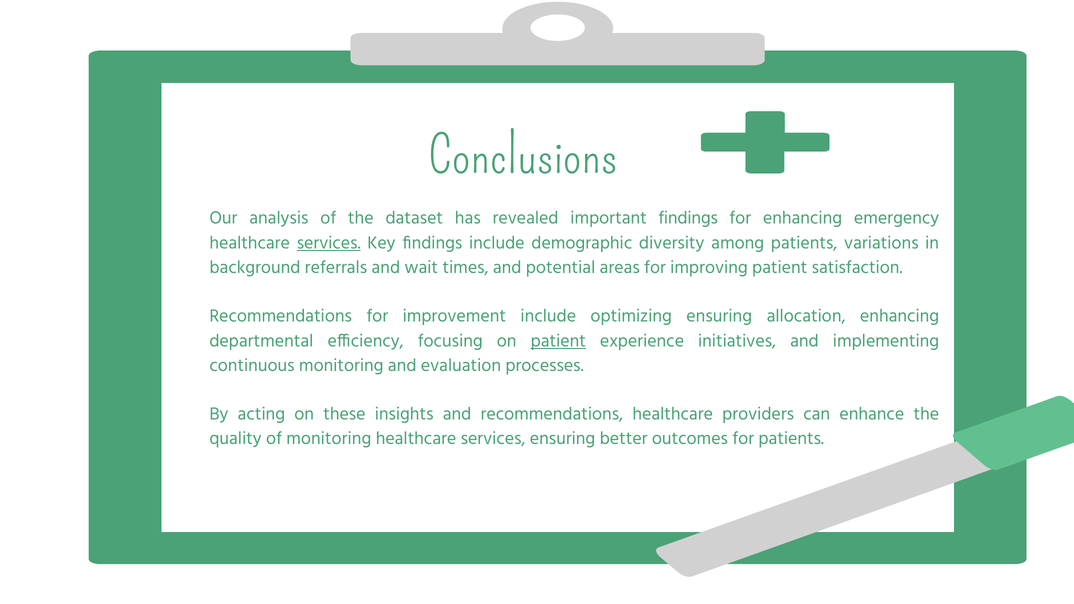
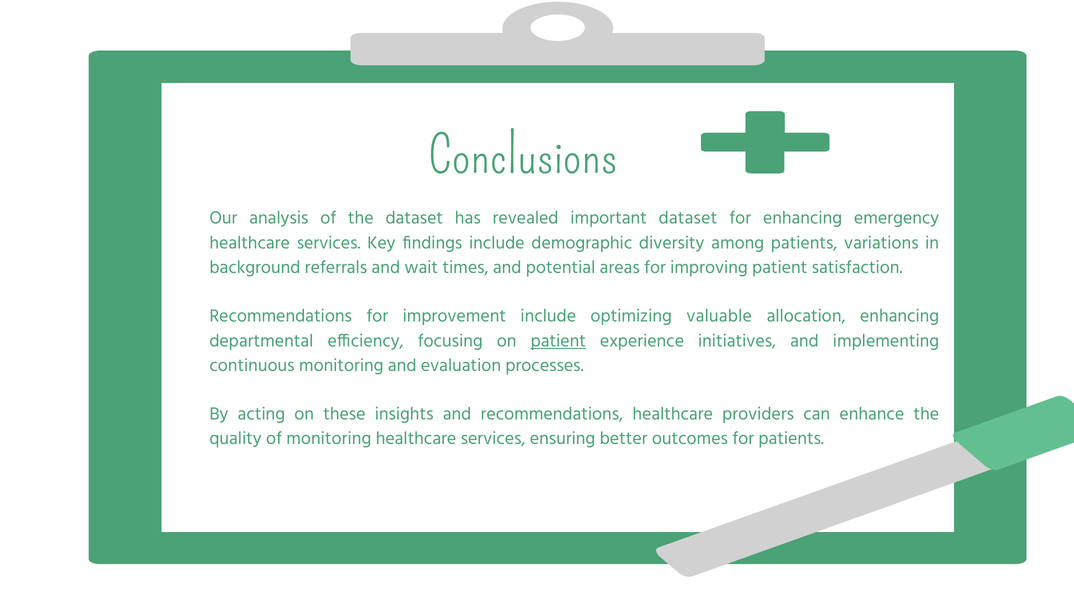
important findings: findings -> dataset (688, 218)
services underline: present -> none (329, 243)
optimizing ensuring: ensuring -> valuable (719, 316)
